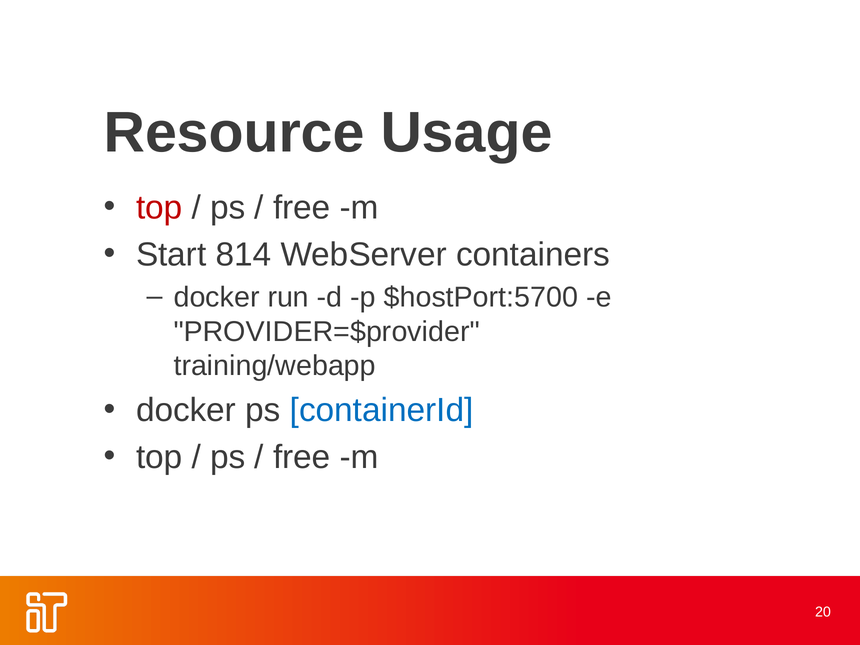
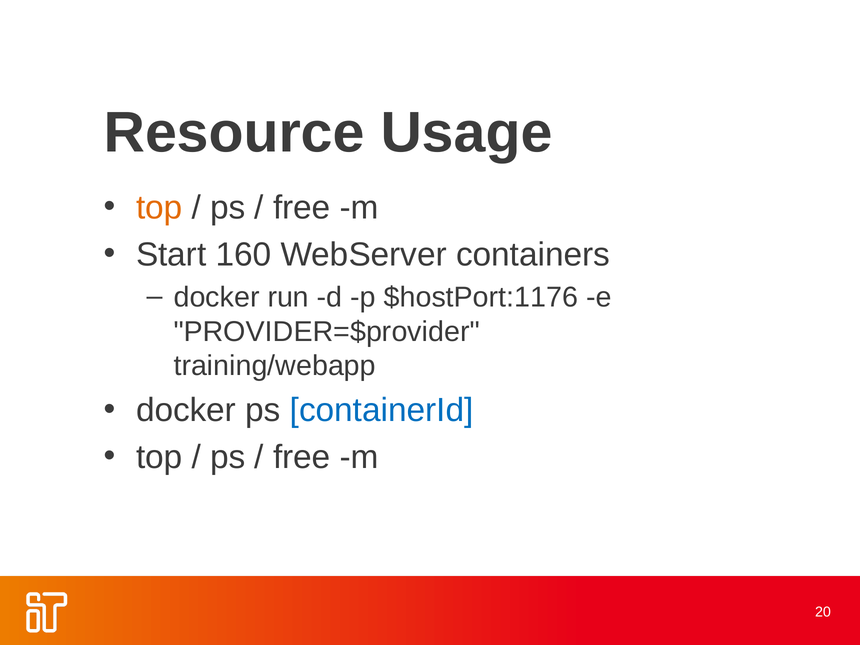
top colour: red -> orange (159, 208)
814: 814 -> 160 (243, 255)
$hostPort:5700: $hostPort:5700 -> $hostPort:1176 (481, 297)
